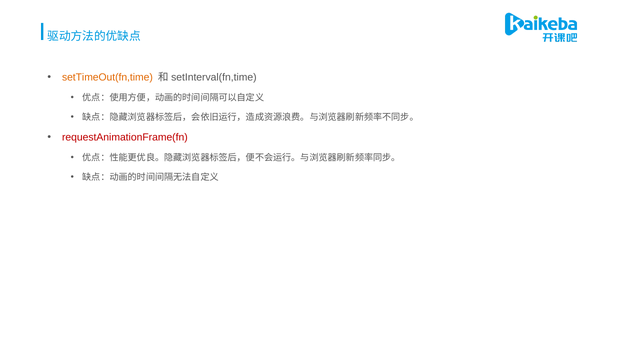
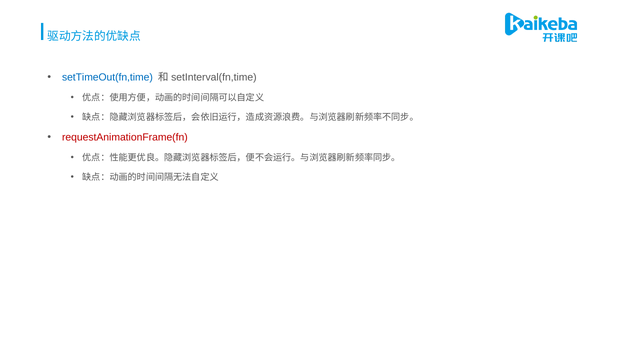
setTimeOut(fn,time colour: orange -> blue (107, 77)
